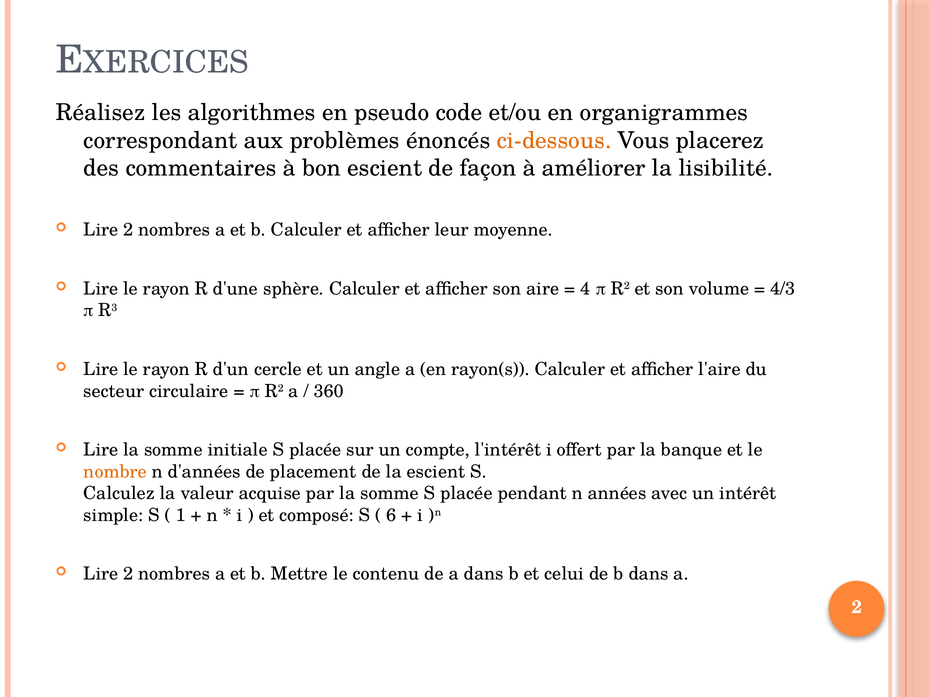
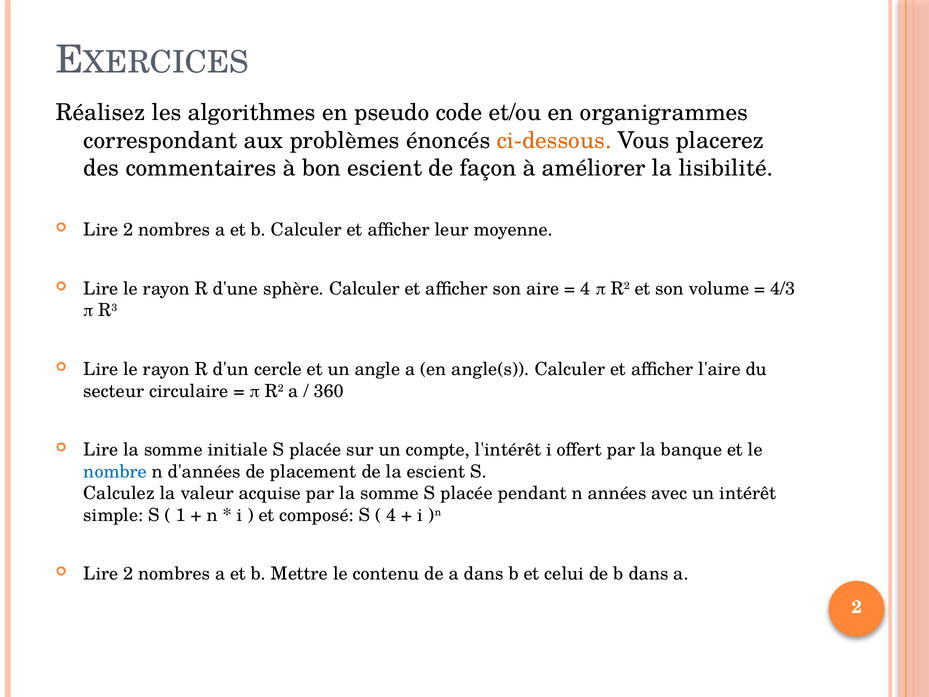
rayon(s: rayon(s -> angle(s (490, 369)
nombre colour: orange -> blue (115, 472)
6: 6 -> 4 (391, 515)
